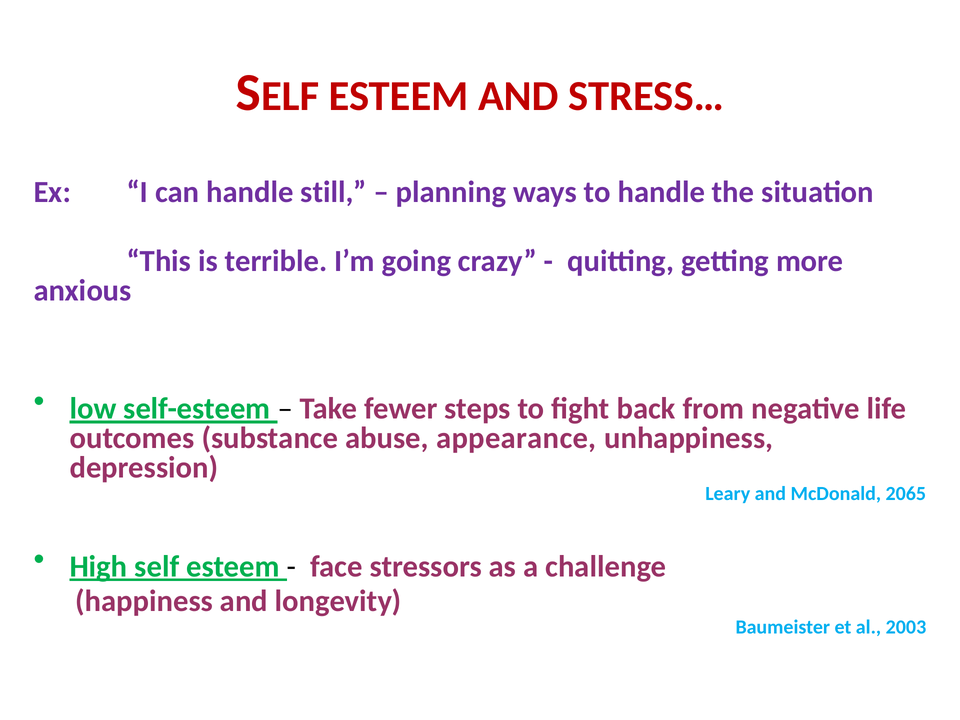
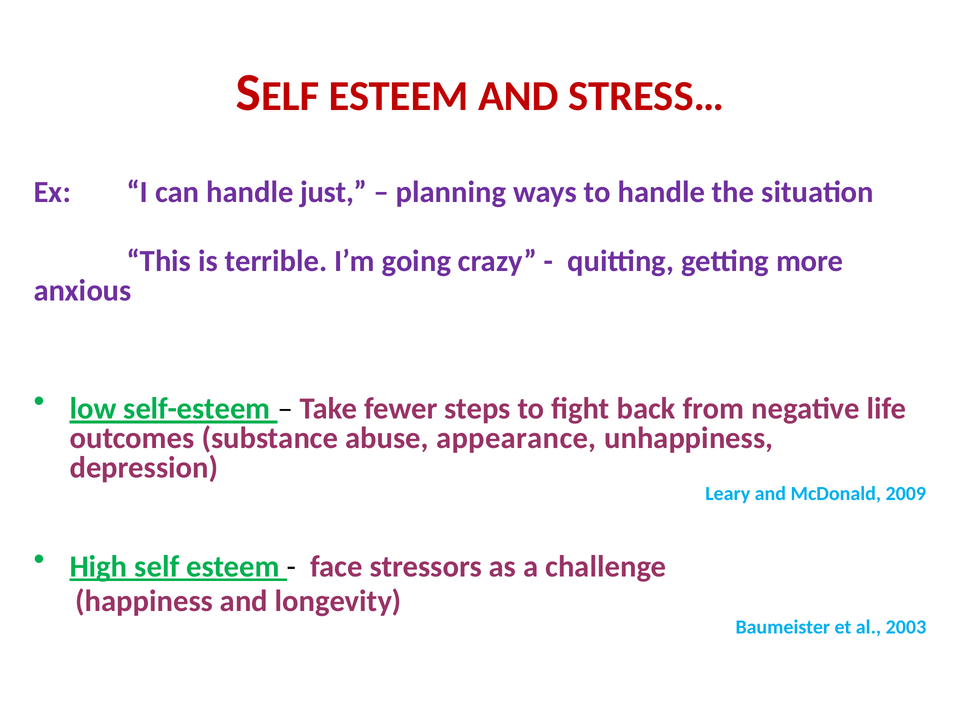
still: still -> just (334, 192)
2065: 2065 -> 2009 (906, 494)
